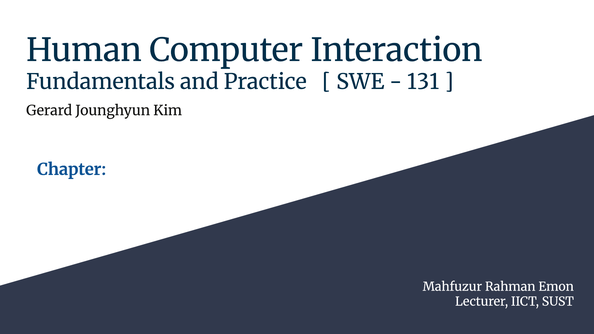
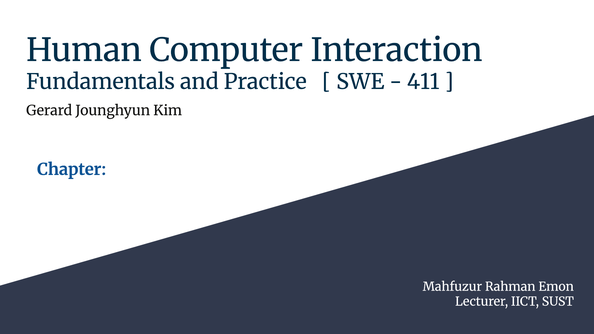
131: 131 -> 411 (423, 82)
